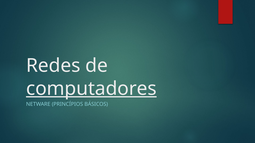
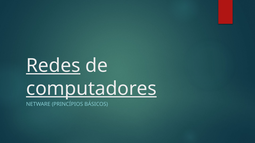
Redes underline: none -> present (53, 66)
